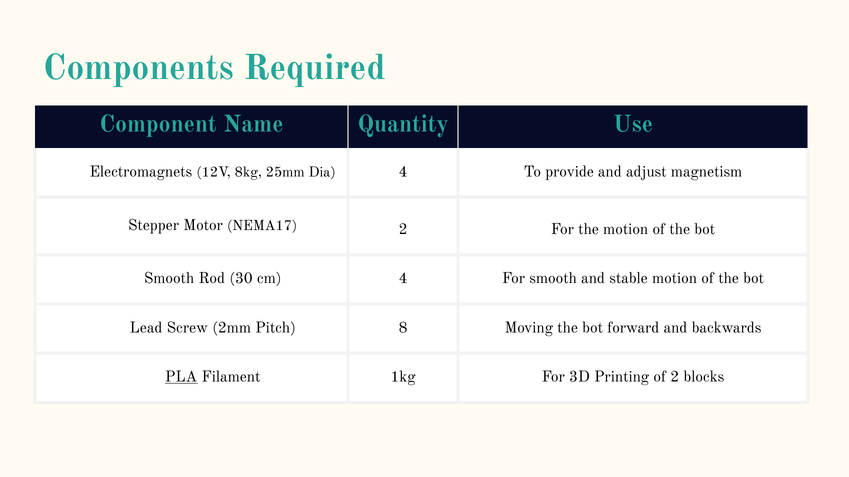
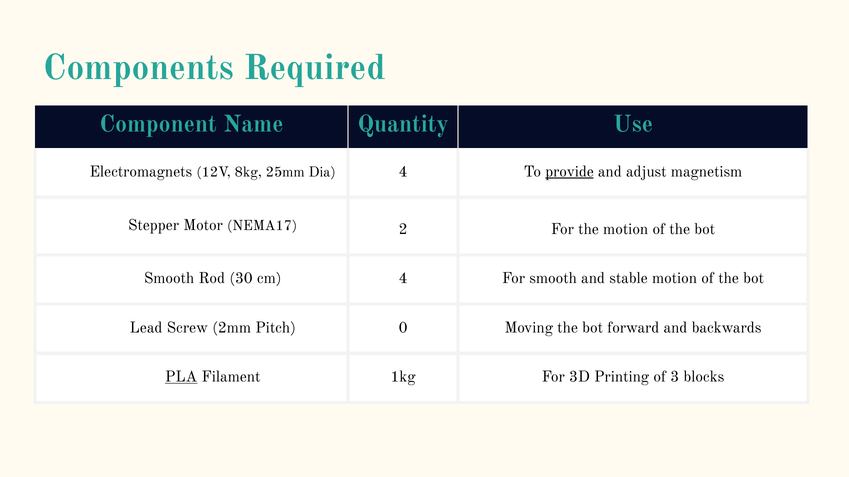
provide underline: none -> present (570, 172)
8: 8 -> 0 (403, 328)
of 2: 2 -> 3 (675, 377)
